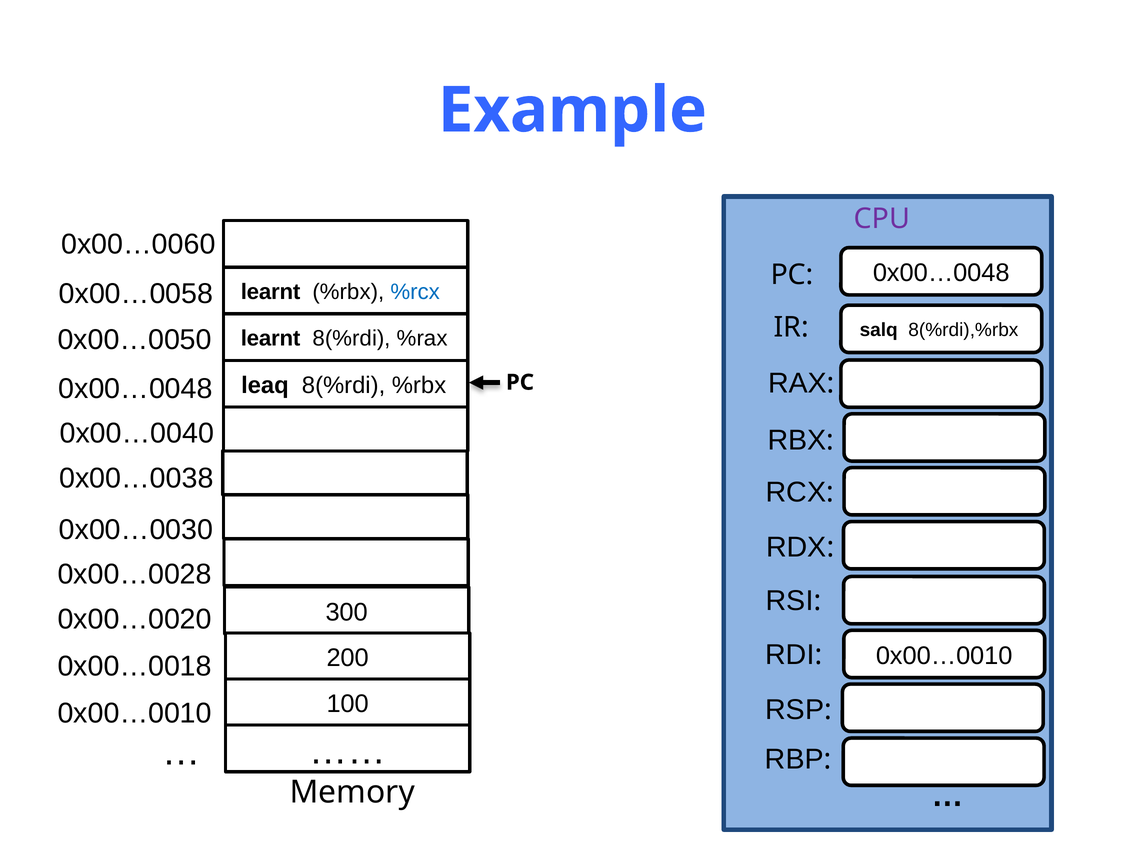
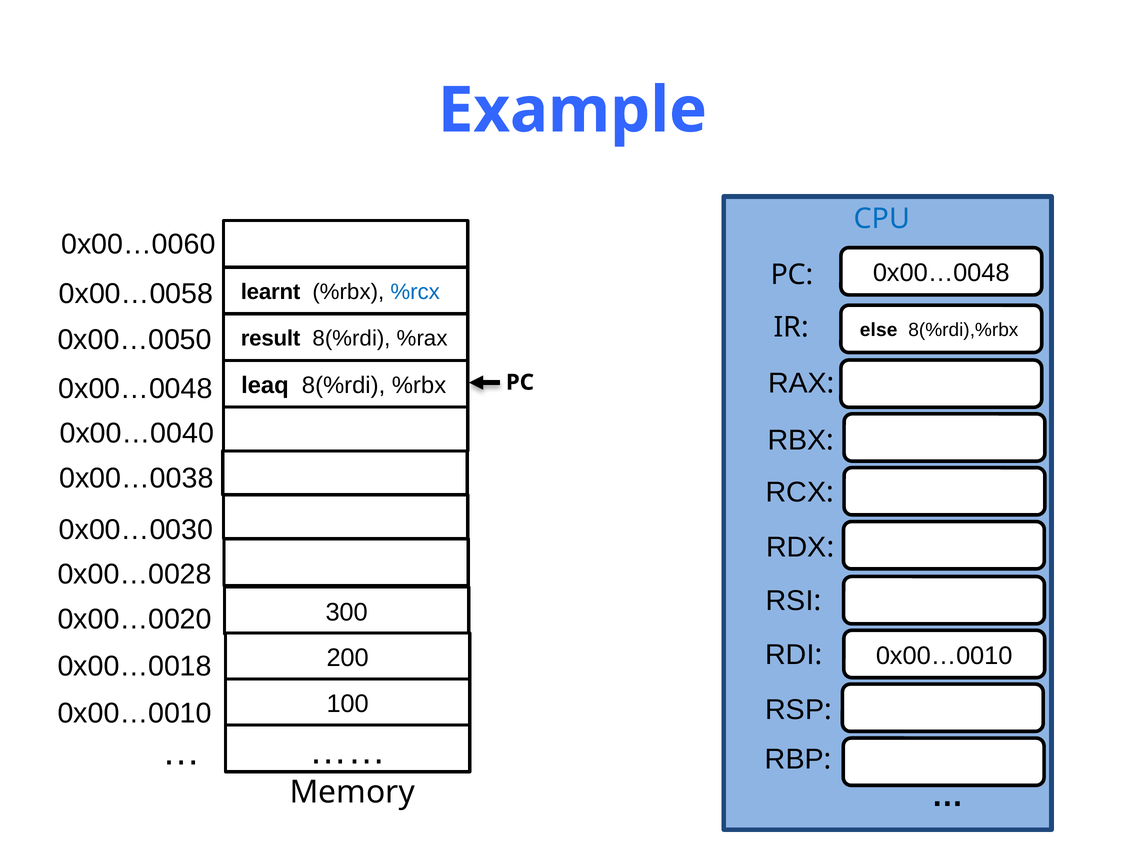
CPU colour: purple -> blue (882, 219)
salq: salq -> else (879, 330)
learnt: learnt -> result (271, 338)
